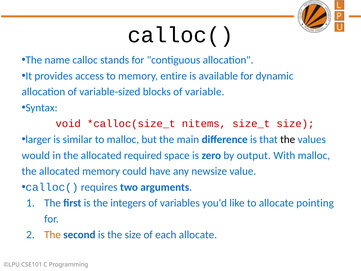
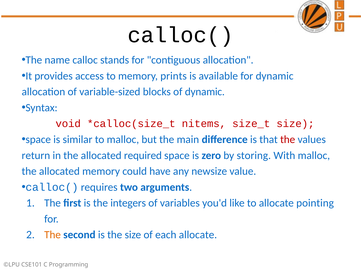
entire: entire -> prints (174, 76)
of variable: variable -> dynamic (205, 92)
larger: larger -> space (38, 139)
the colour: black -> red (288, 139)
would: would -> return (36, 155)
output: output -> storing (254, 155)
